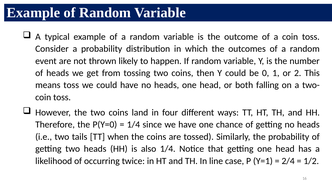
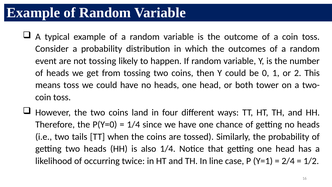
not thrown: thrown -> tossing (103, 61)
falling: falling -> tower (267, 85)
